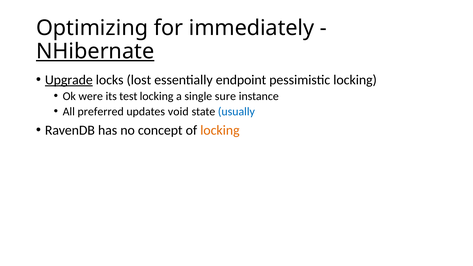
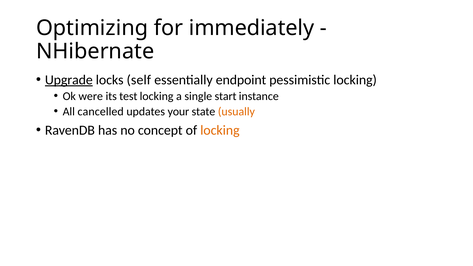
NHibernate underline: present -> none (95, 51)
lost: lost -> self (139, 80)
sure: sure -> start (226, 96)
preferred: preferred -> cancelled (101, 111)
void: void -> your (178, 111)
usually colour: blue -> orange (236, 111)
